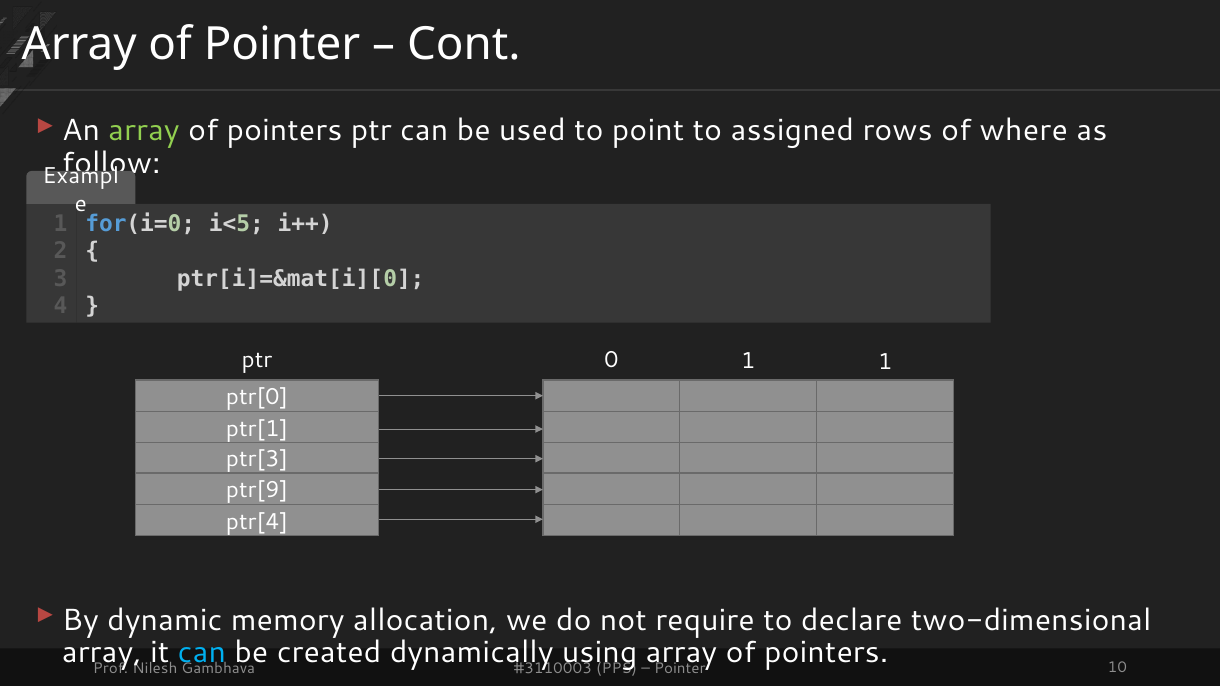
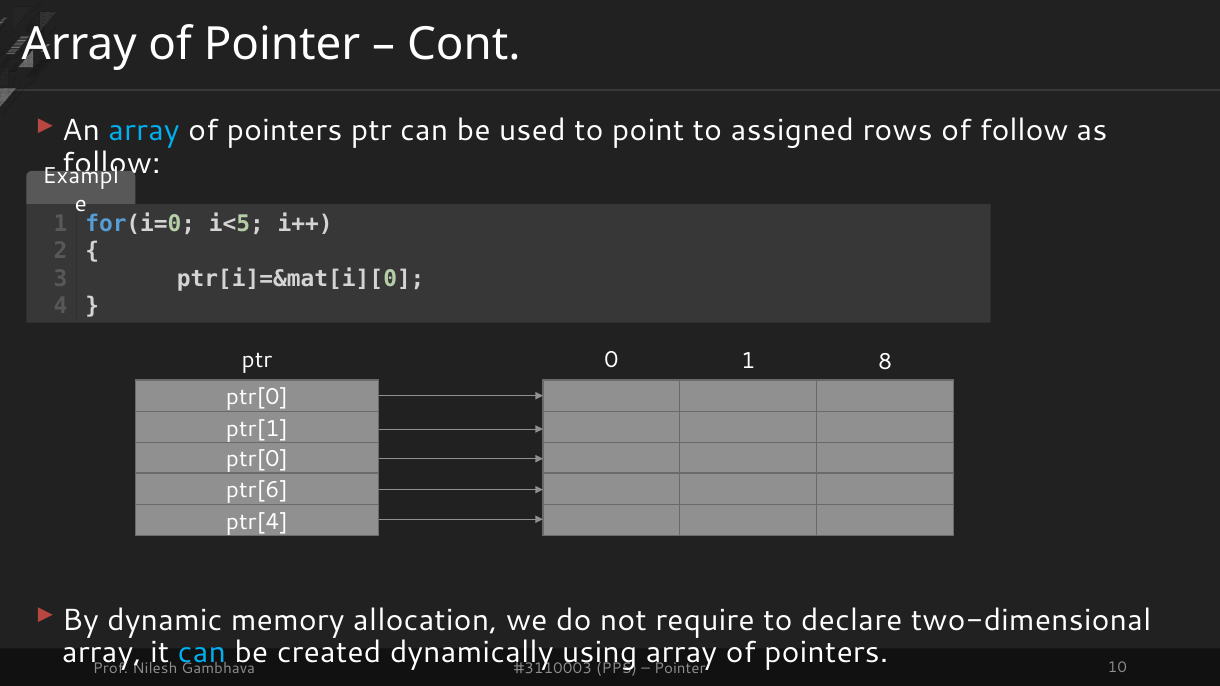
array colour: light green -> light blue (144, 131)
of where: where -> follow (1024, 131)
1 1: 1 -> 8 (885, 362)
ptr[3: ptr[3 -> ptr[0 (257, 459)
ptr[9: ptr[9 -> ptr[6 (257, 490)
